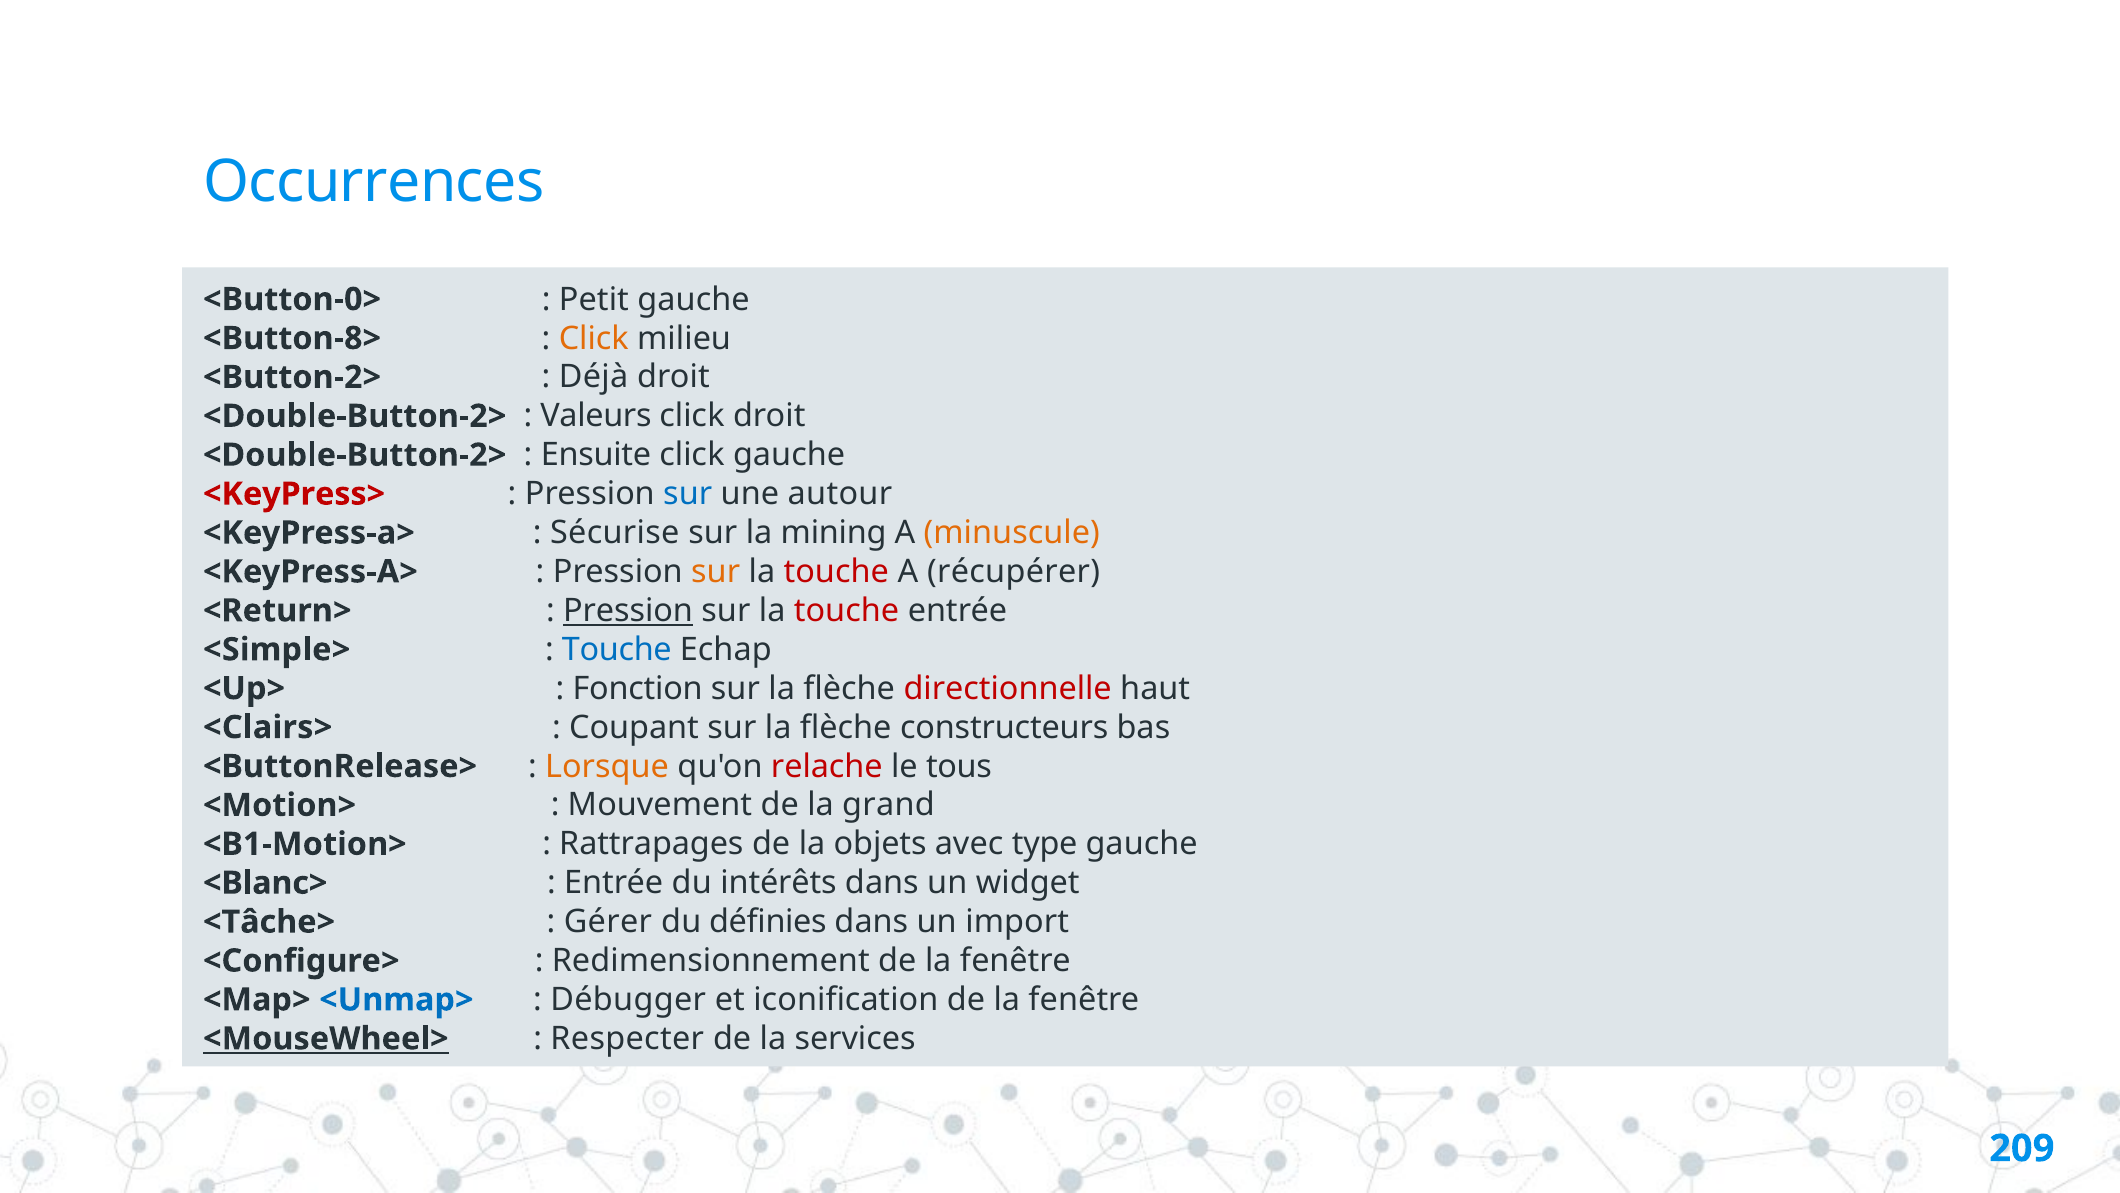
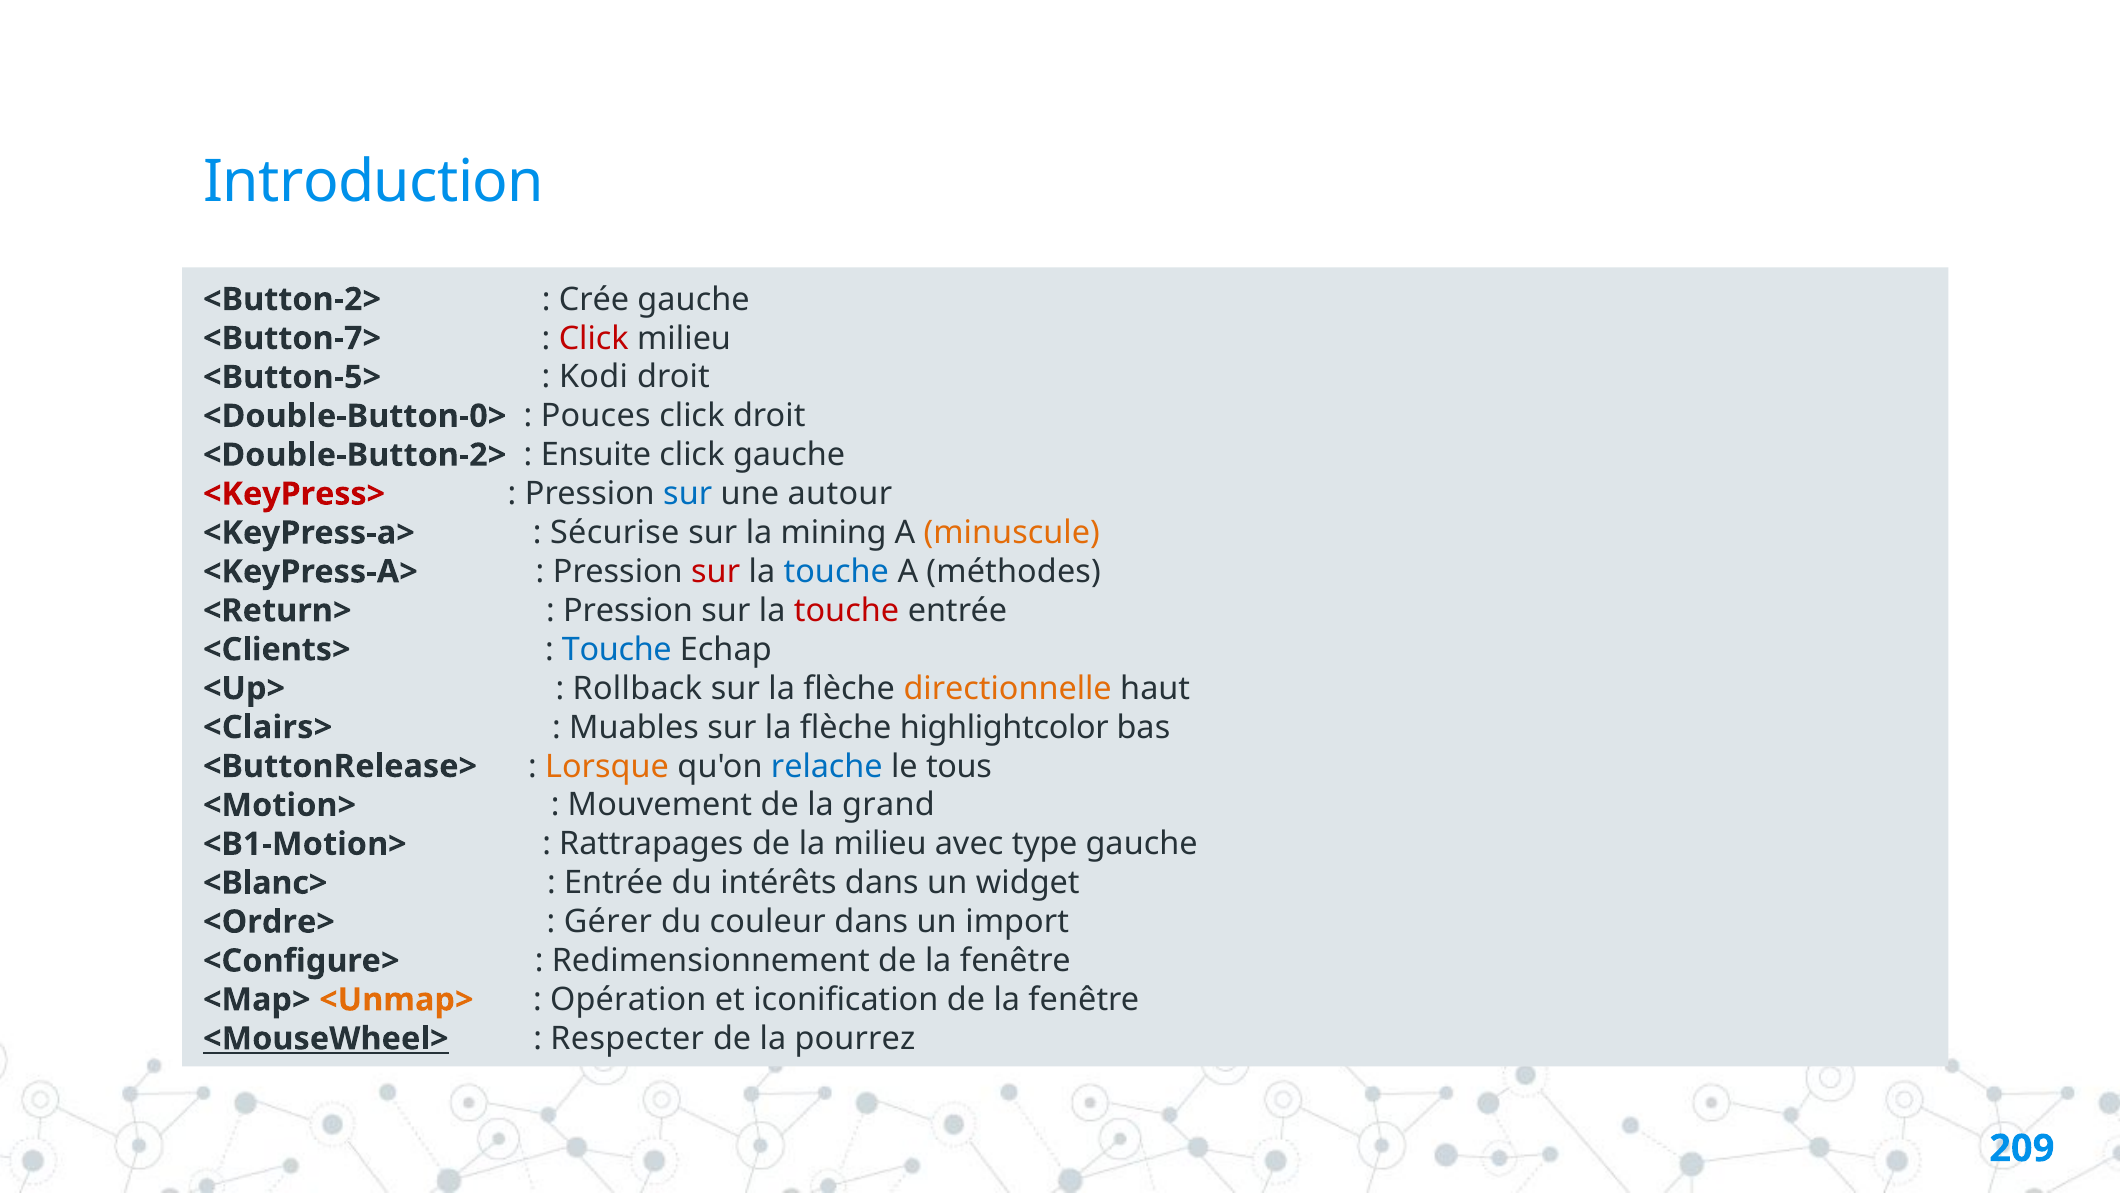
Occurrences: Occurrences -> Introduction (374, 182)
<Button-0>: <Button-0> -> <Button-2> (292, 299)
Petit: Petit -> Crée (594, 299)
<Button-8>: <Button-8> -> <Button-7> (292, 338)
Click colour: orange -> red (594, 338)
<Button-2>: <Button-2> -> <Button-5> (292, 377)
Déjà: Déjà -> Kodi (594, 377)
<Double-Button-2>: <Double-Button-2> -> <Double-Button-0> (355, 416)
Valeurs: Valeurs -> Pouces (596, 416)
sur colour: orange -> red (716, 572)
touche colour: red -> blue (836, 572)
récupérer: récupérer -> méthodes (1014, 572)
Pression underline: present -> none (628, 610)
<Simple>: <Simple> -> <Clients> (277, 649)
Fonction: Fonction -> Rollback (637, 688)
directionnelle colour: red -> orange (1008, 688)
Coupant: Coupant -> Muables (634, 727)
constructeurs: constructeurs -> highlightcolor (1004, 727)
relache colour: red -> blue (827, 766)
la objets: objets -> milieu (880, 844)
<Tâche>: <Tâche> -> <Ordre> (269, 922)
définies: définies -> couleur (768, 922)
<Unmap> colour: blue -> orange (396, 999)
Débugger: Débugger -> Opération (628, 999)
services: services -> pourrez (855, 1038)
